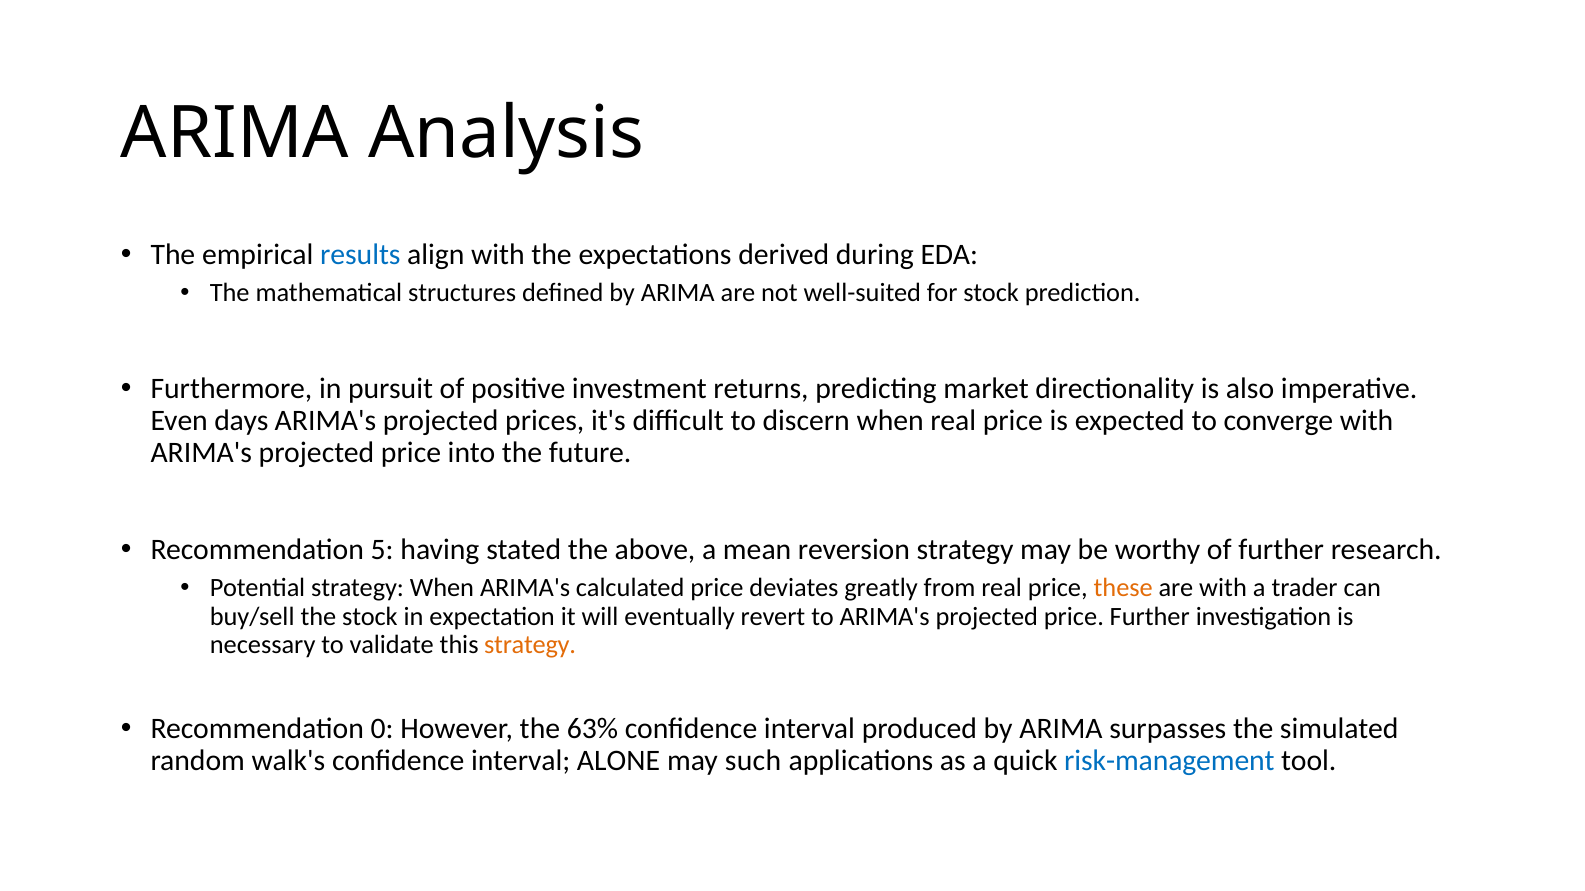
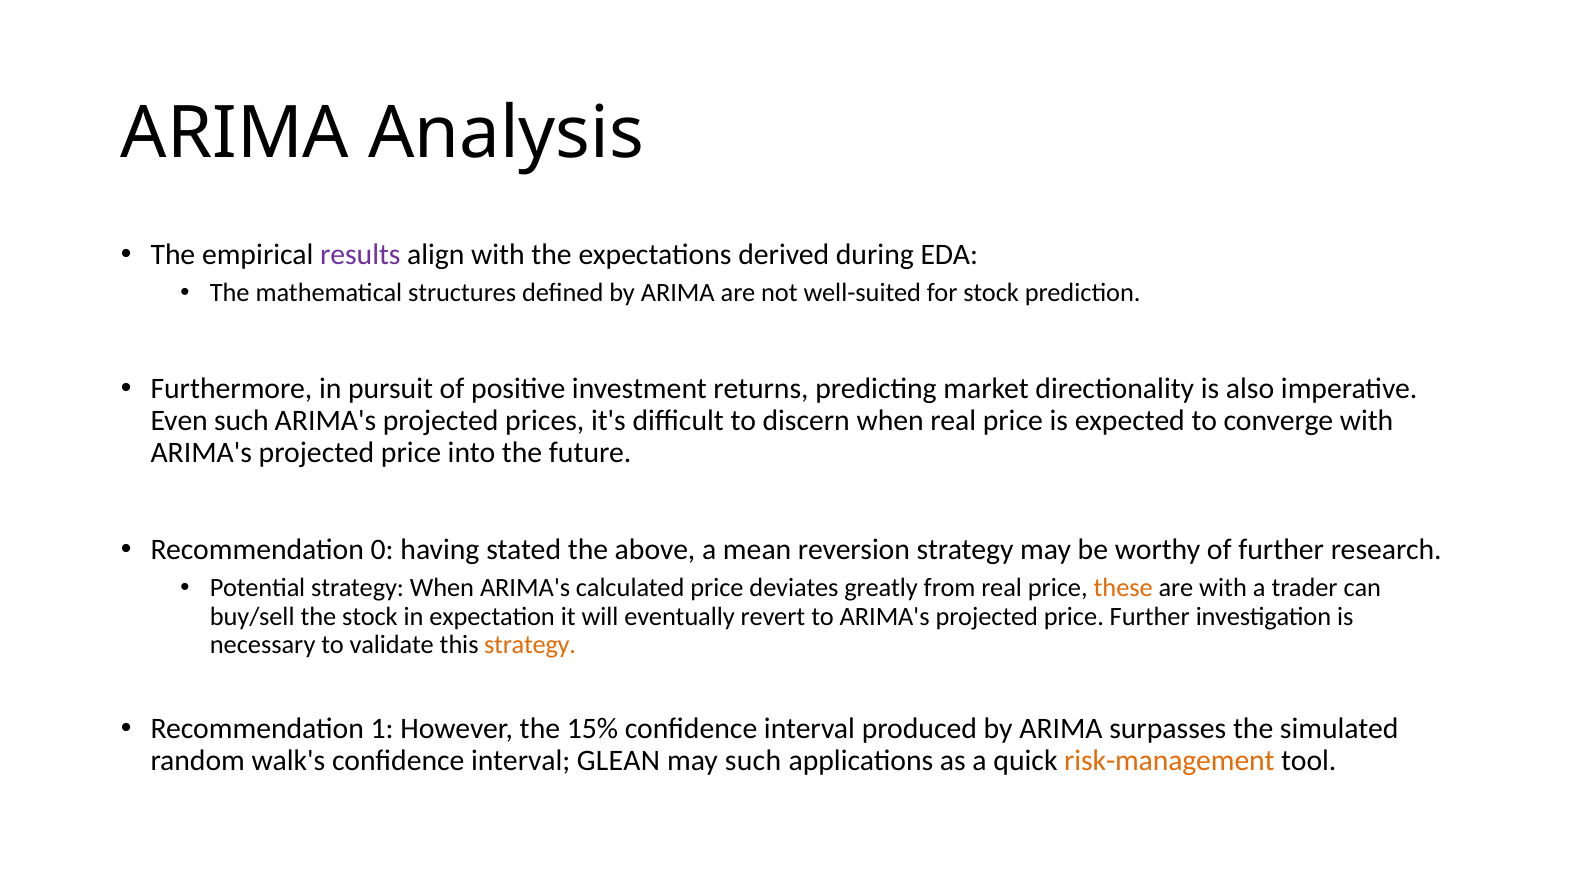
results colour: blue -> purple (360, 255)
Even days: days -> such (241, 421)
5: 5 -> 0 (382, 550)
0: 0 -> 1 (382, 729)
63%: 63% -> 15% (592, 729)
ALONE: ALONE -> GLEAN (618, 761)
risk-management colour: blue -> orange (1169, 761)
